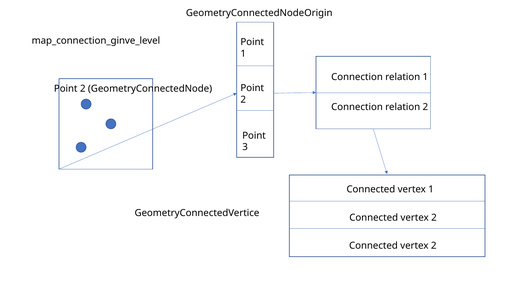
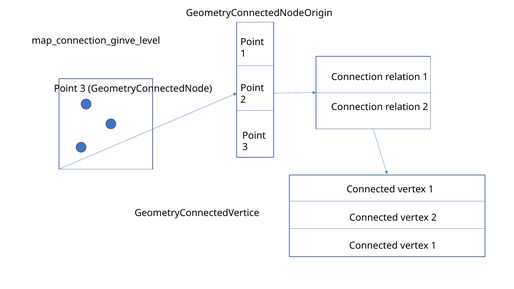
2: 2 -> 3 (83, 89)
2: 2 -> 1 (434, 246)
